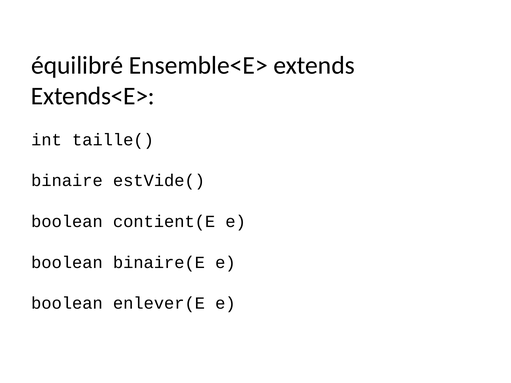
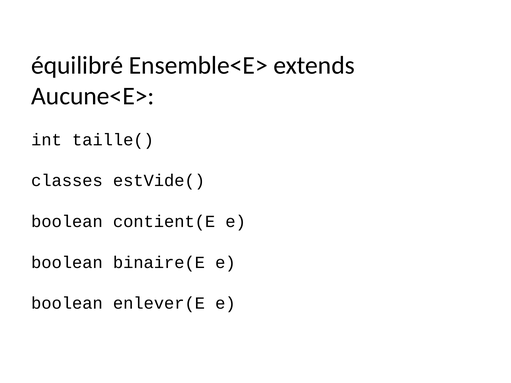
Extends<E>: Extends<E> -> Aucune<E> (93, 96)
binaire: binaire -> classes (67, 181)
